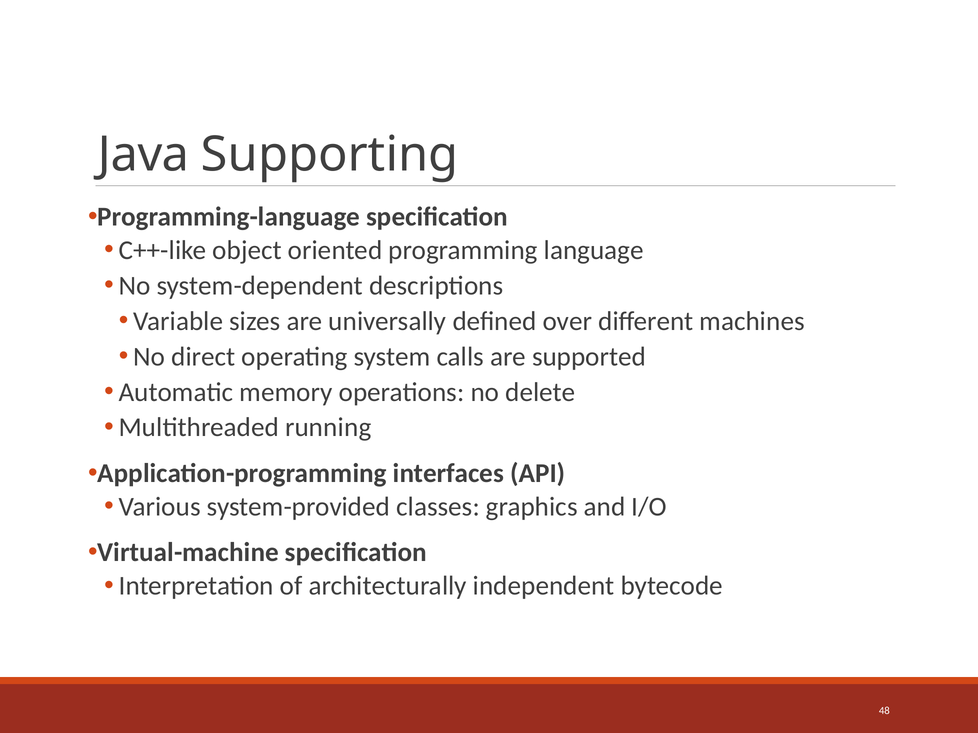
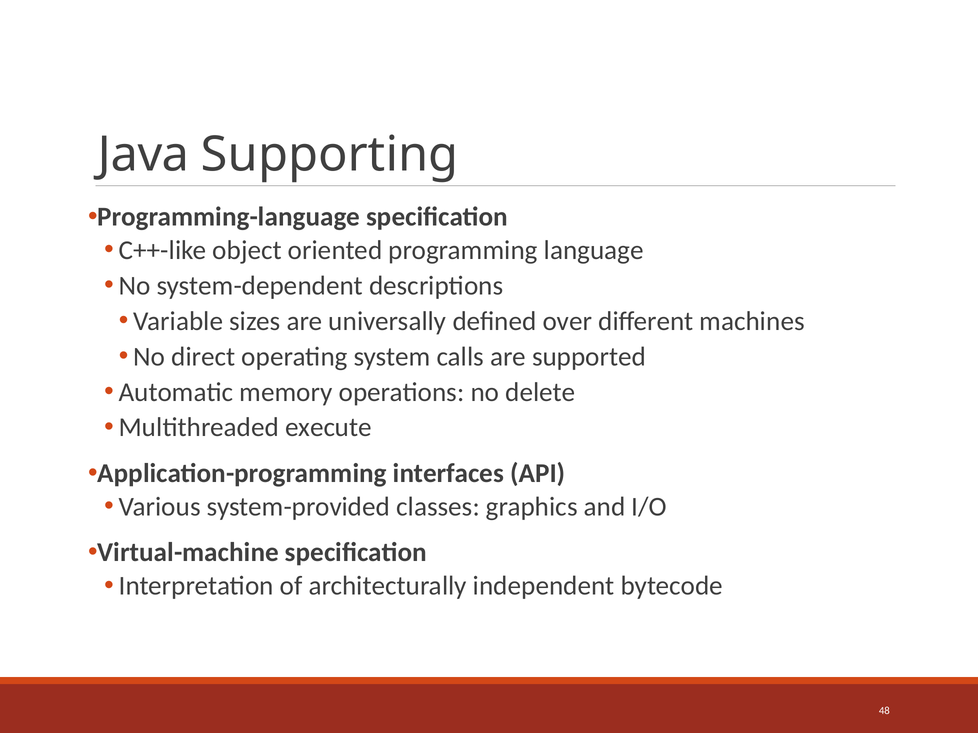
running: running -> execute (328, 428)
